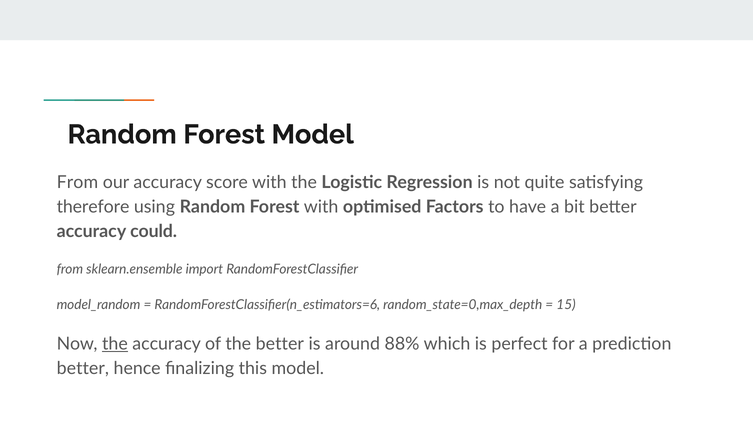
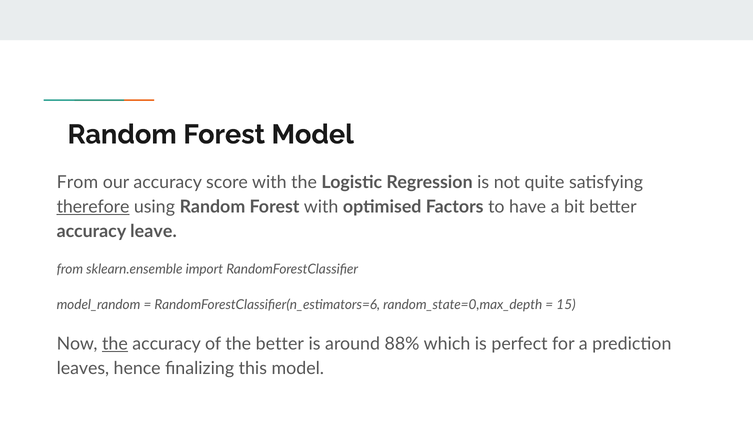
therefore underline: none -> present (93, 207)
could: could -> leave (153, 231)
better: better -> leaves (83, 368)
